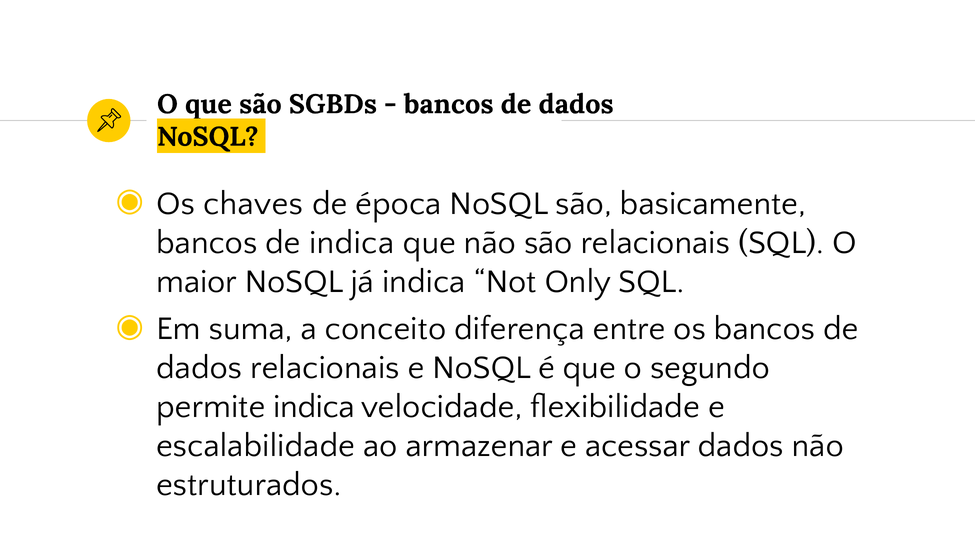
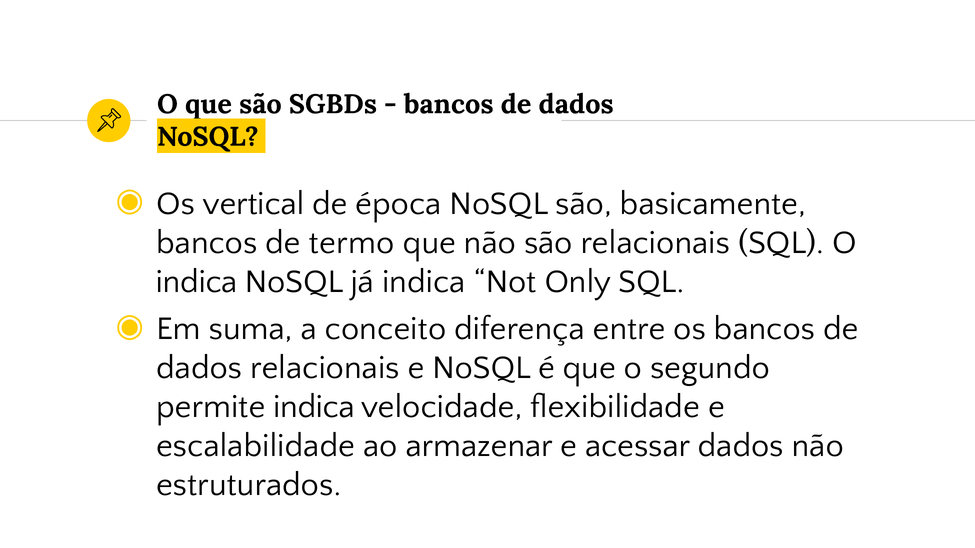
chaves: chaves -> vertical (254, 204)
de indica: indica -> termo (352, 243)
maior: maior -> indica (197, 282)
